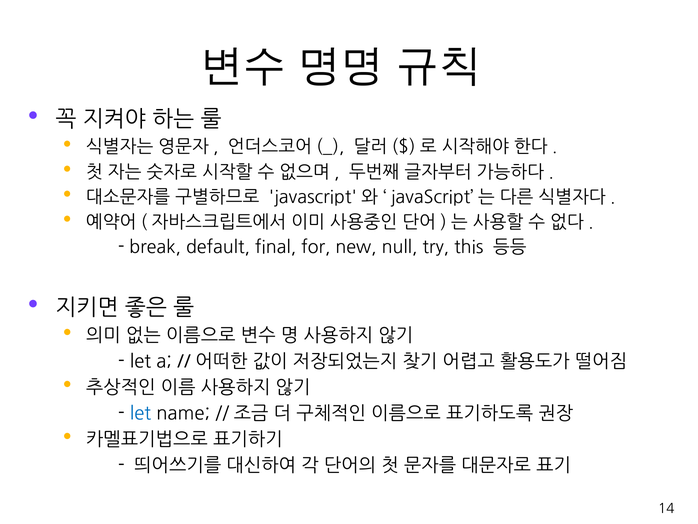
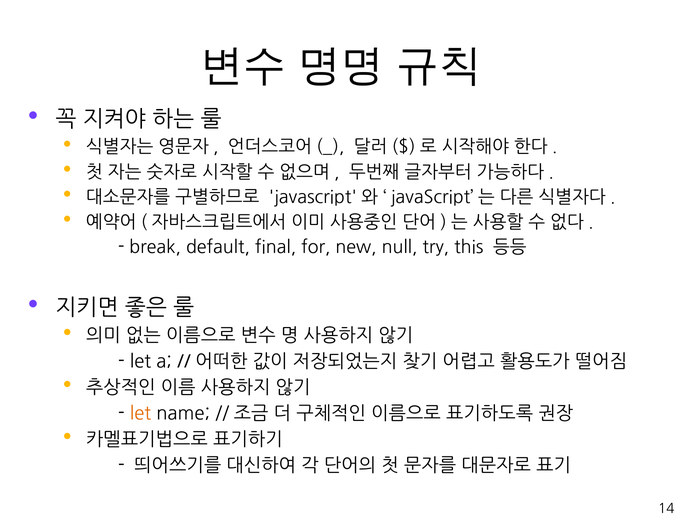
let colour: blue -> orange (140, 413)
